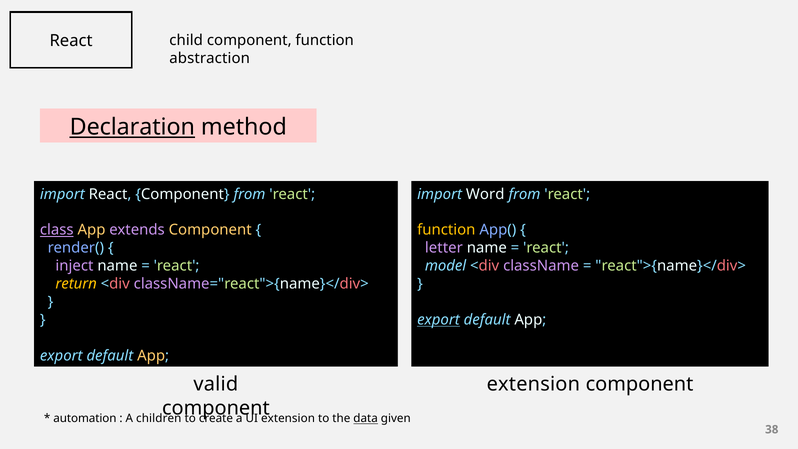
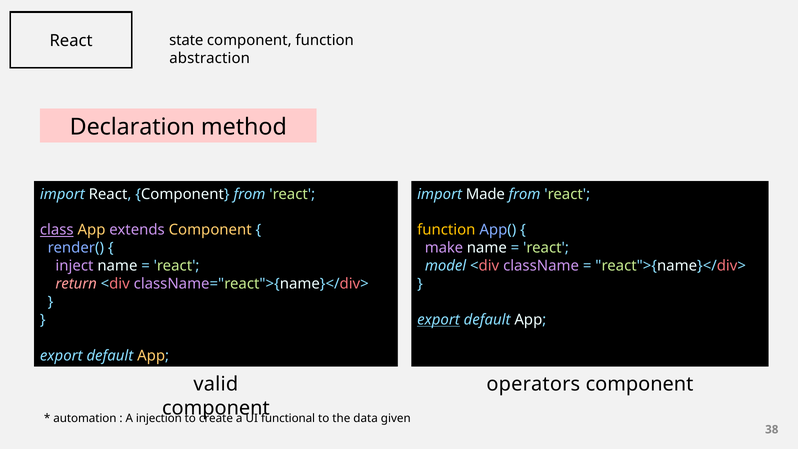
child: child -> state (186, 40)
Declaration underline: present -> none (132, 127)
Word: Word -> Made (485, 194)
letter: letter -> make (444, 248)
return colour: yellow -> pink (76, 284)
extension: extension -> operators (533, 384)
children: children -> injection (159, 418)
extension: extension -> functional (288, 418)
data underline: present -> none (366, 418)
